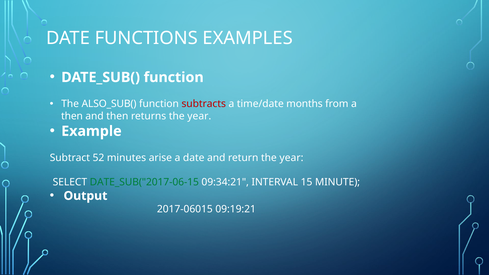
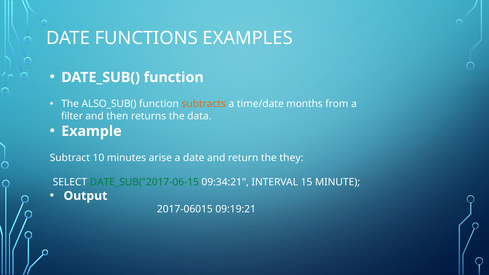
subtracts colour: red -> orange (204, 104)
then: then -> filter (72, 116)
returns the year: year -> data (199, 116)
52: 52 -> 10 (98, 158)
return the year: year -> they (291, 158)
